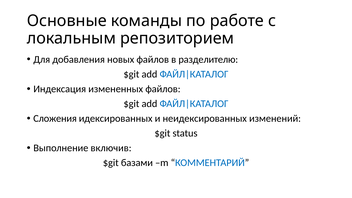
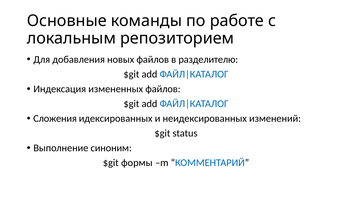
включив: включив -> синоним (111, 148)
базами: базами -> формы (137, 163)
